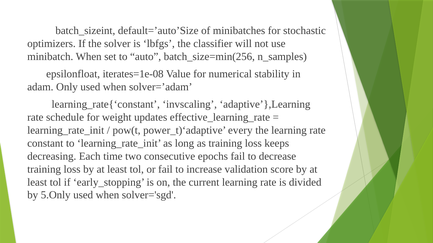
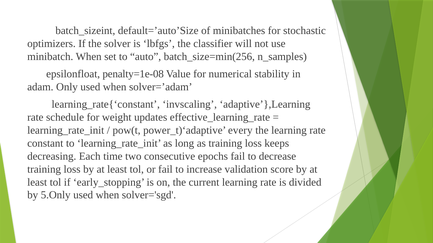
iterates=1e-08: iterates=1e-08 -> penalty=1e-08 (133, 74)
